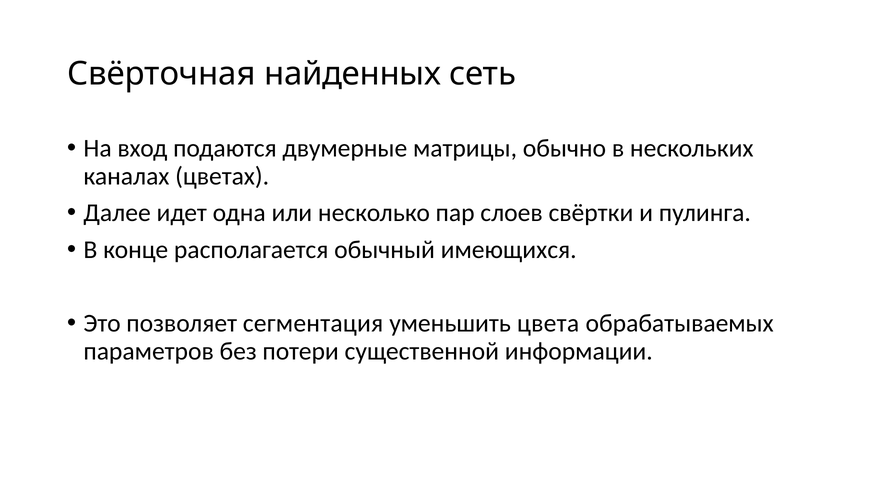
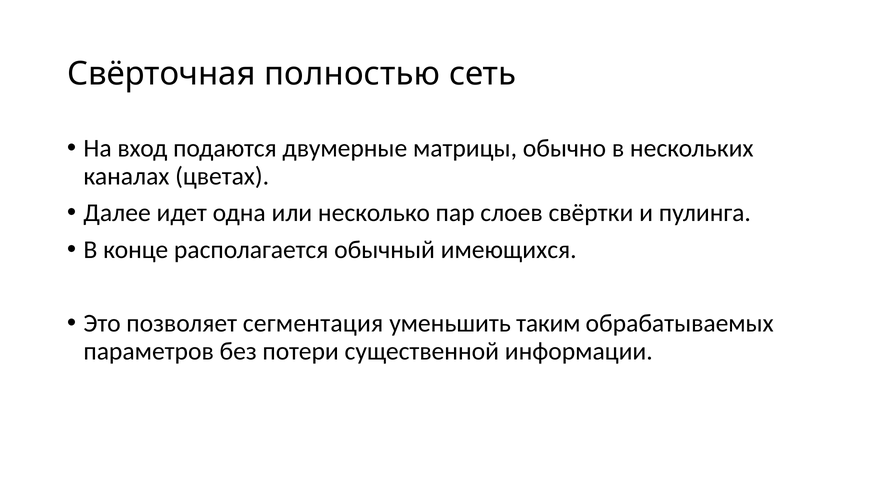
найденных: найденных -> полностью (352, 74)
цвета: цвета -> таким (548, 324)
